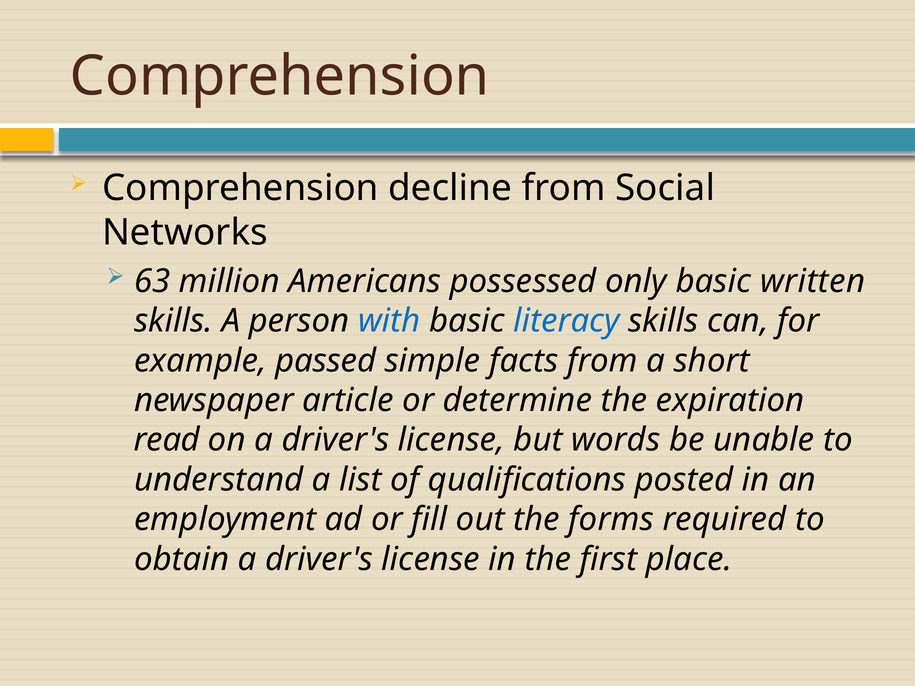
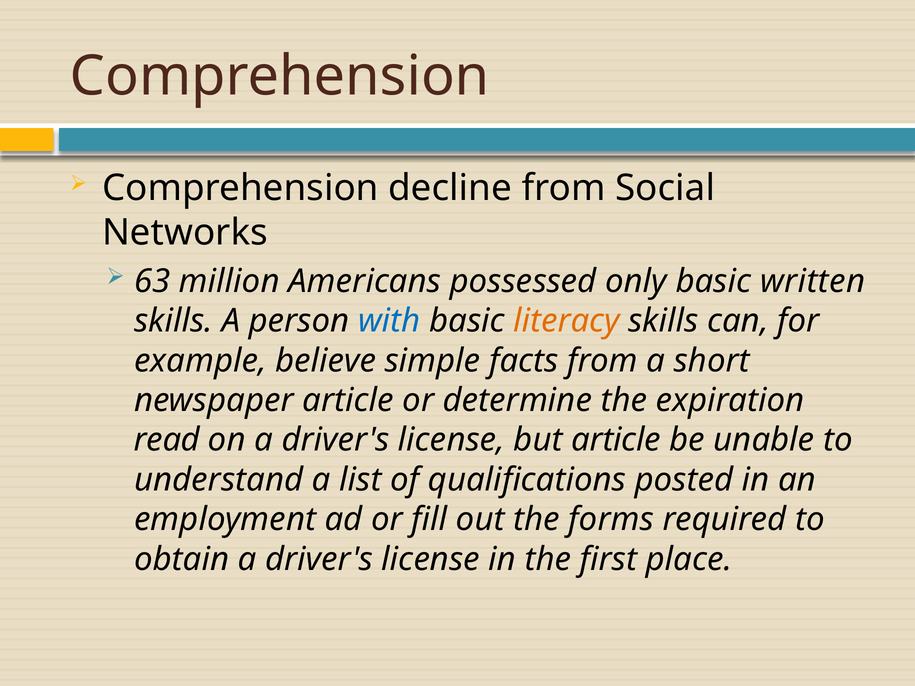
literacy colour: blue -> orange (566, 321)
passed: passed -> believe (326, 361)
but words: words -> article (616, 440)
